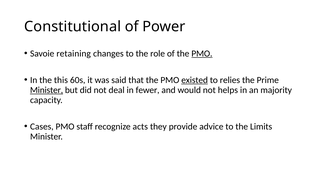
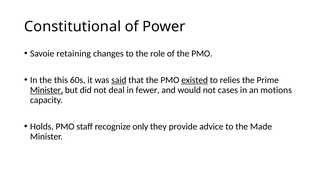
PMO underline: present -> none (202, 54)
said underline: none -> present (119, 80)
helps: helps -> cases (228, 90)
majority: majority -> motions (276, 90)
Cases: Cases -> Holds (42, 127)
acts: acts -> only (140, 127)
Limits: Limits -> Made (261, 127)
